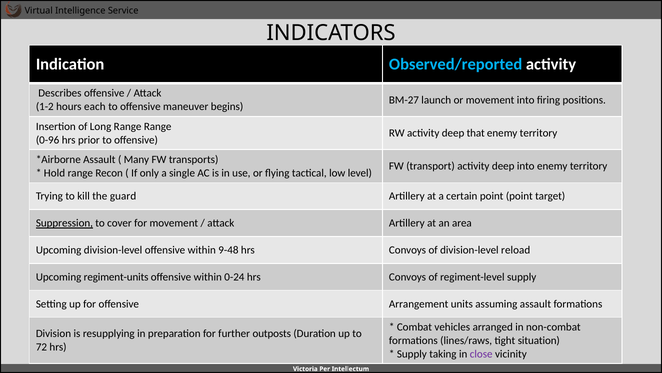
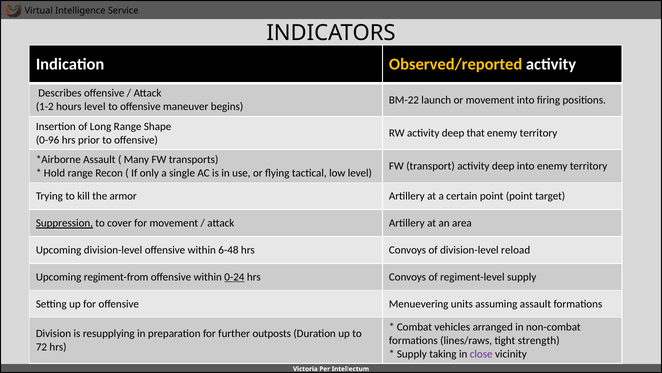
Observed/reported colour: light blue -> yellow (456, 64)
BM-27: BM-27 -> BM-22 (404, 100)
hours each: each -> level (95, 107)
Range Range: Range -> Shape (158, 126)
guard: guard -> armor (123, 196)
9-48: 9-48 -> 6-48 (228, 250)
regiment-units: regiment-units -> regiment-from (116, 277)
0-24 underline: none -> present (234, 277)
Arrangement: Arrangement -> Menuevering (419, 303)
situation: situation -> strength (539, 340)
